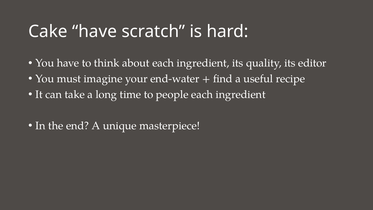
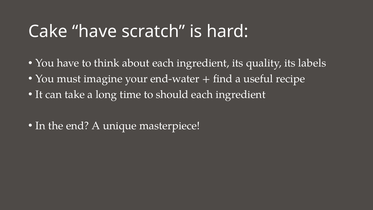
editor: editor -> labels (312, 63)
people: people -> should (172, 94)
